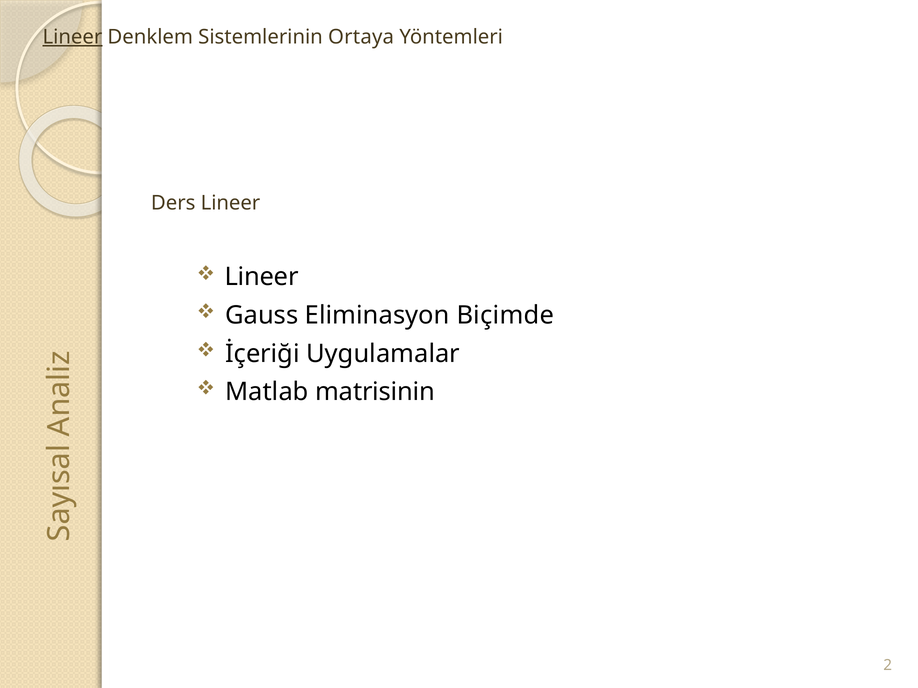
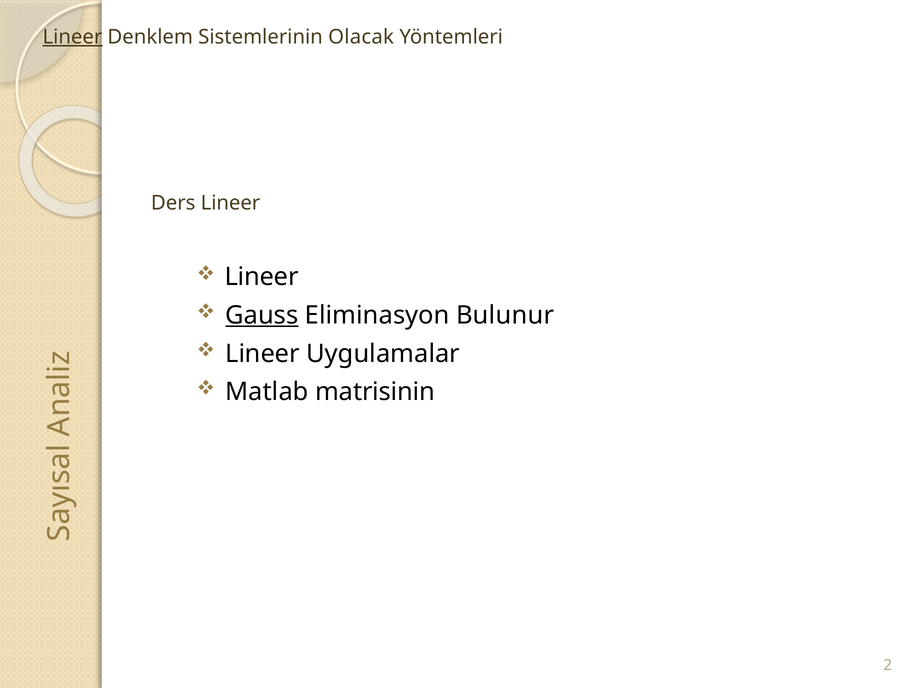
Ortaya: Ortaya -> Olacak (361, 37)
Gauss underline: none -> present (262, 316)
Biçimde: Biçimde -> Bulunur (505, 316)
İçeriği: İçeriği -> Lineer (262, 354)
